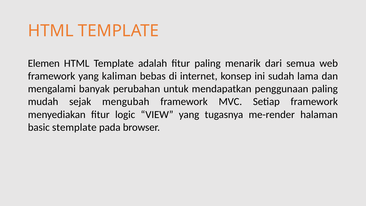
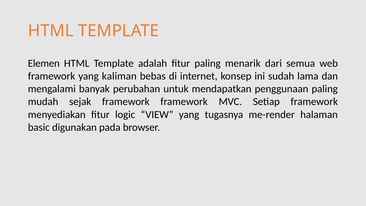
sejak mengubah: mengubah -> framework (126, 102)
stemplate: stemplate -> digunakan (74, 127)
